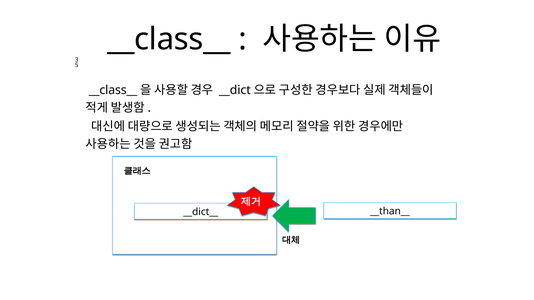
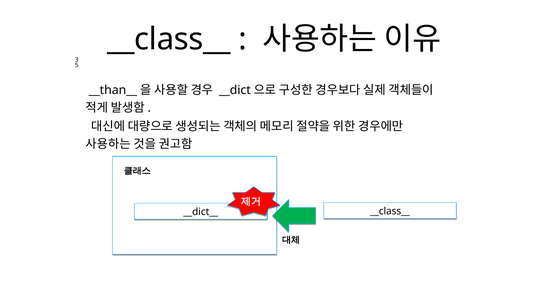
__class__: __class__ -> __than__ (113, 90)
__dict__ __than__: __than__ -> __class__ (390, 211)
